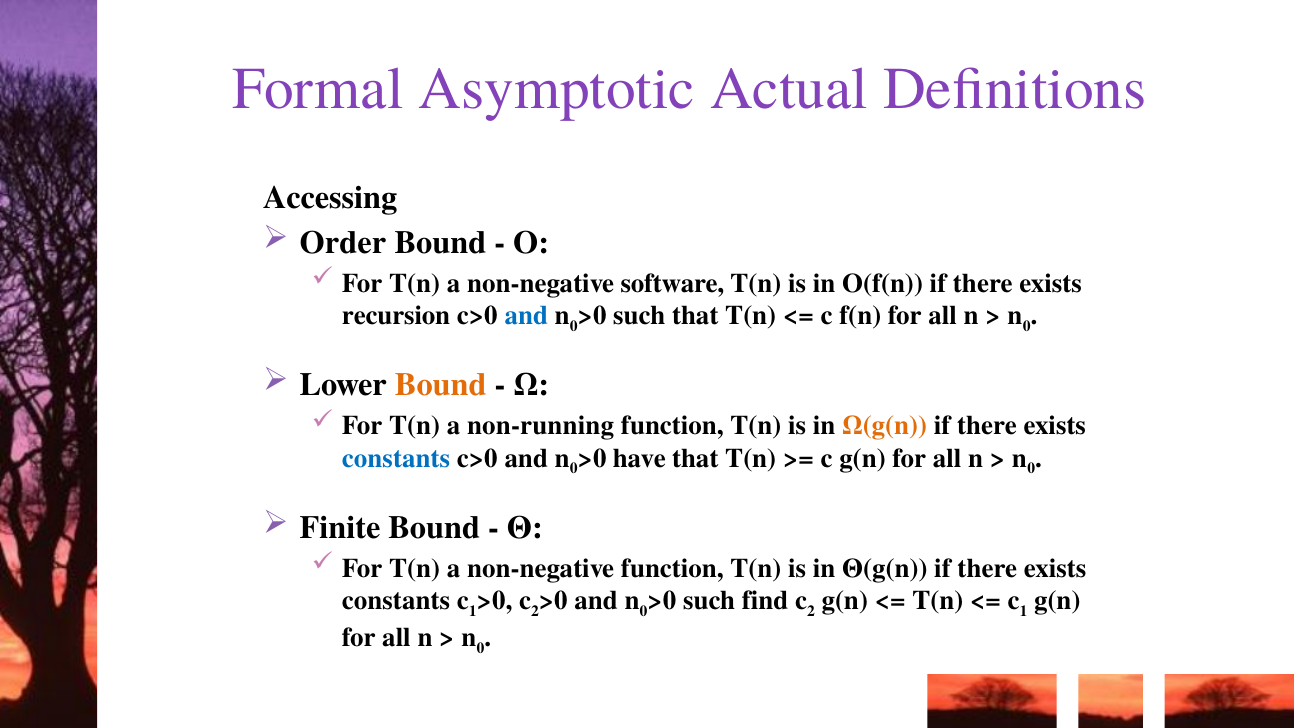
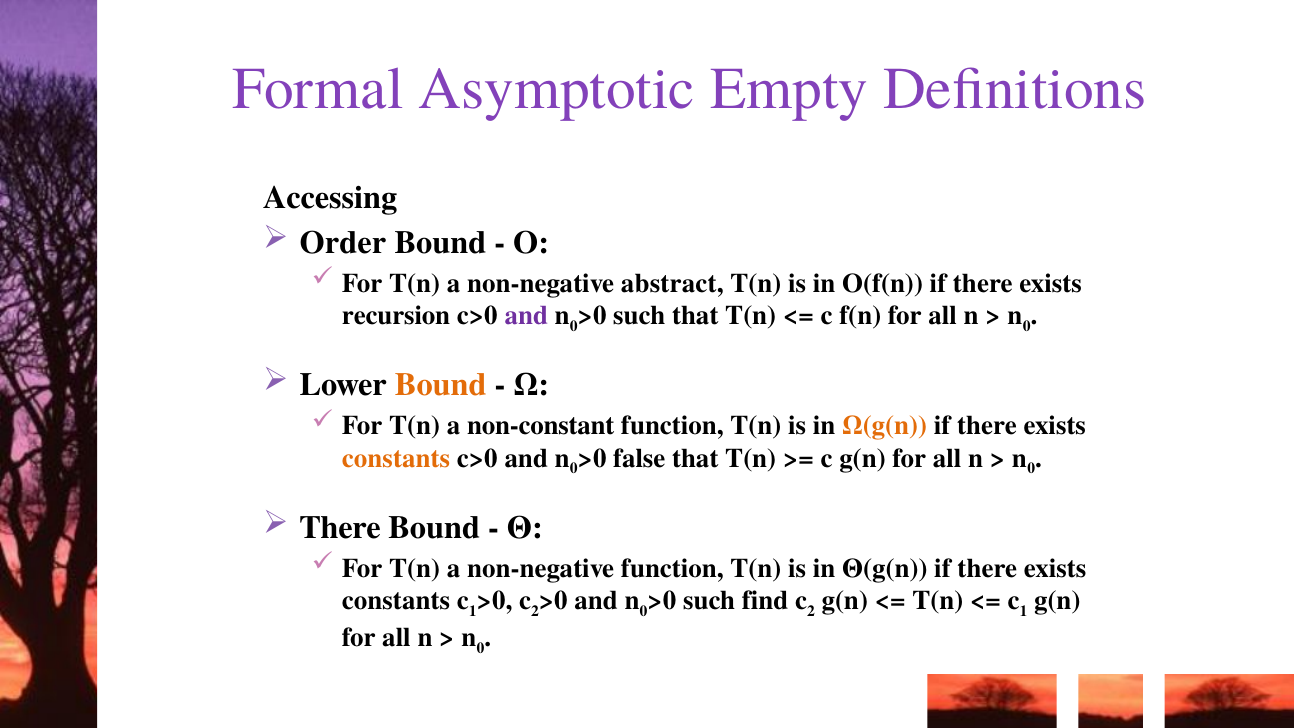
Actual: Actual -> Empty (789, 89)
software: software -> abstract (672, 283)
and colour: blue -> purple (526, 316)
non-running: non-running -> non-constant (541, 426)
constants colour: blue -> orange (396, 458)
have: have -> false (639, 458)
Finite: Finite -> There (340, 528)
